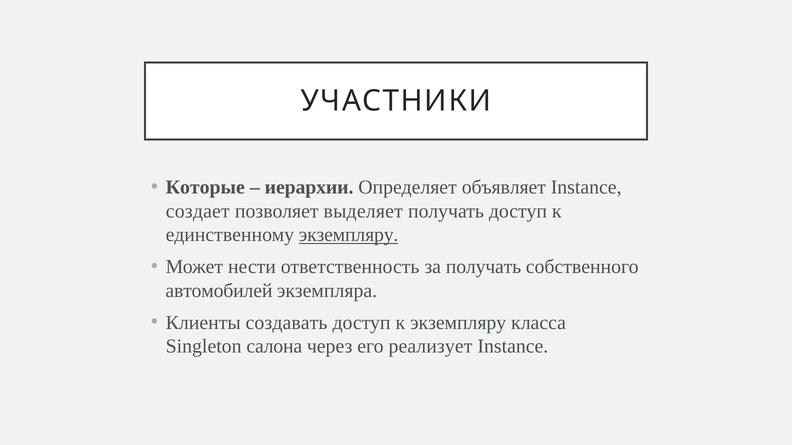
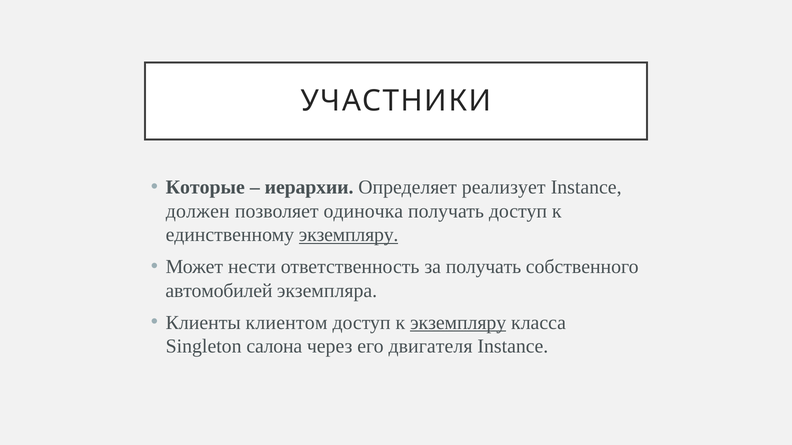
объявляет: объявляет -> реализует (504, 188)
создает: создает -> должен (198, 211)
выделяет: выделяет -> одиночка (363, 211)
создавать: создавать -> клиентом (287, 323)
экземпляру underline: none -> present (458, 323)
реализует: реализует -> двигателя (431, 347)
